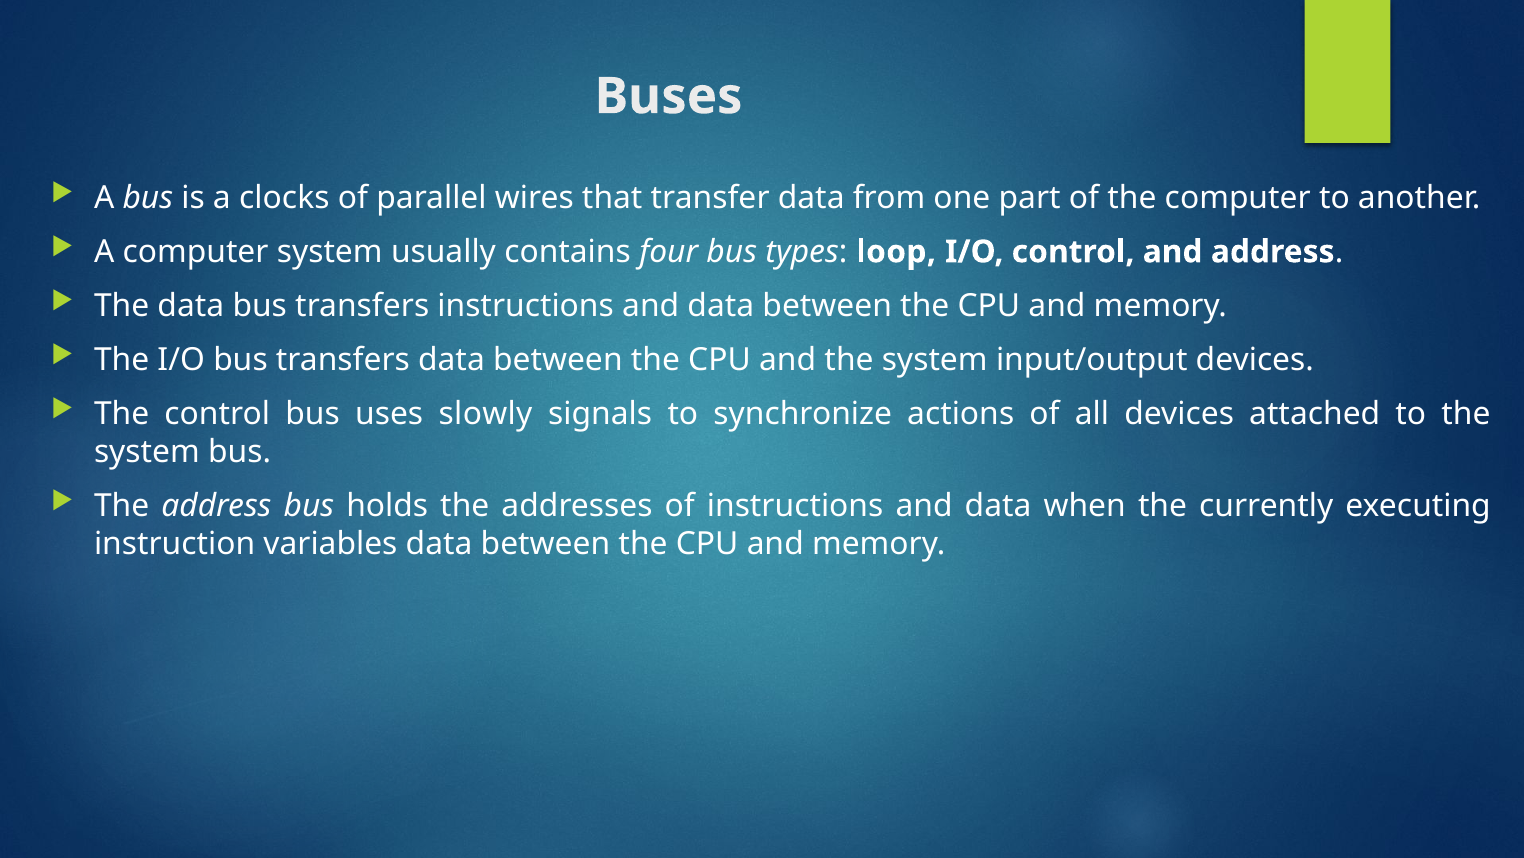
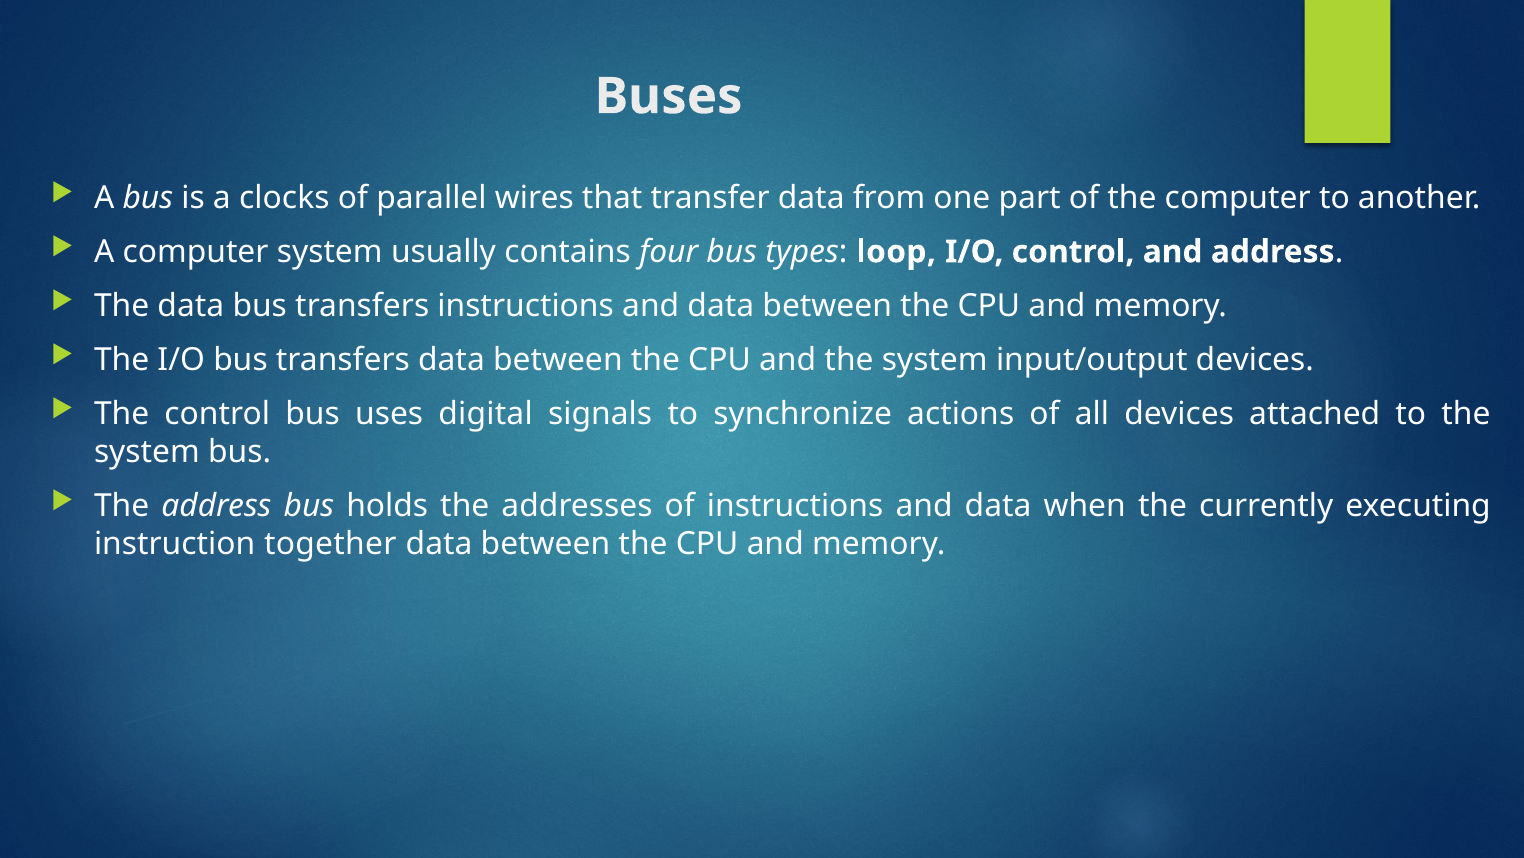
slowly: slowly -> digital (486, 414)
variables: variables -> together (330, 544)
